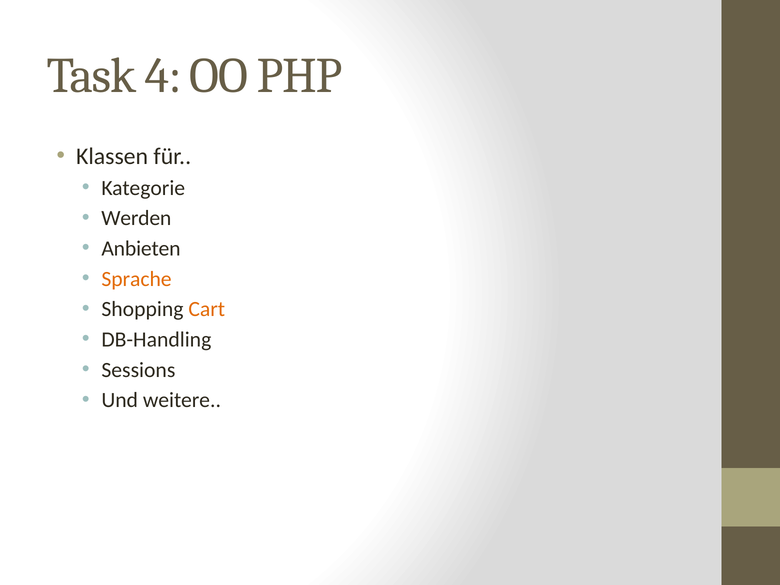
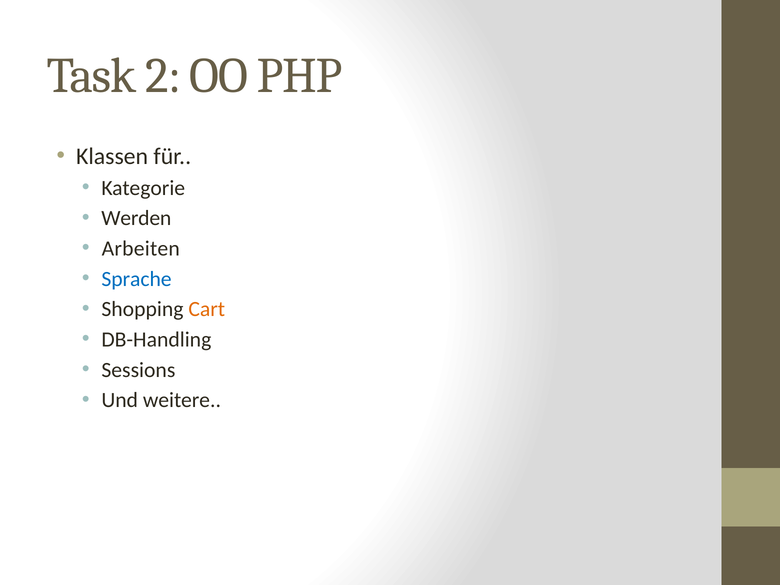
4: 4 -> 2 (163, 76)
Anbieten: Anbieten -> Arbeiten (141, 249)
Sprache colour: orange -> blue (137, 279)
